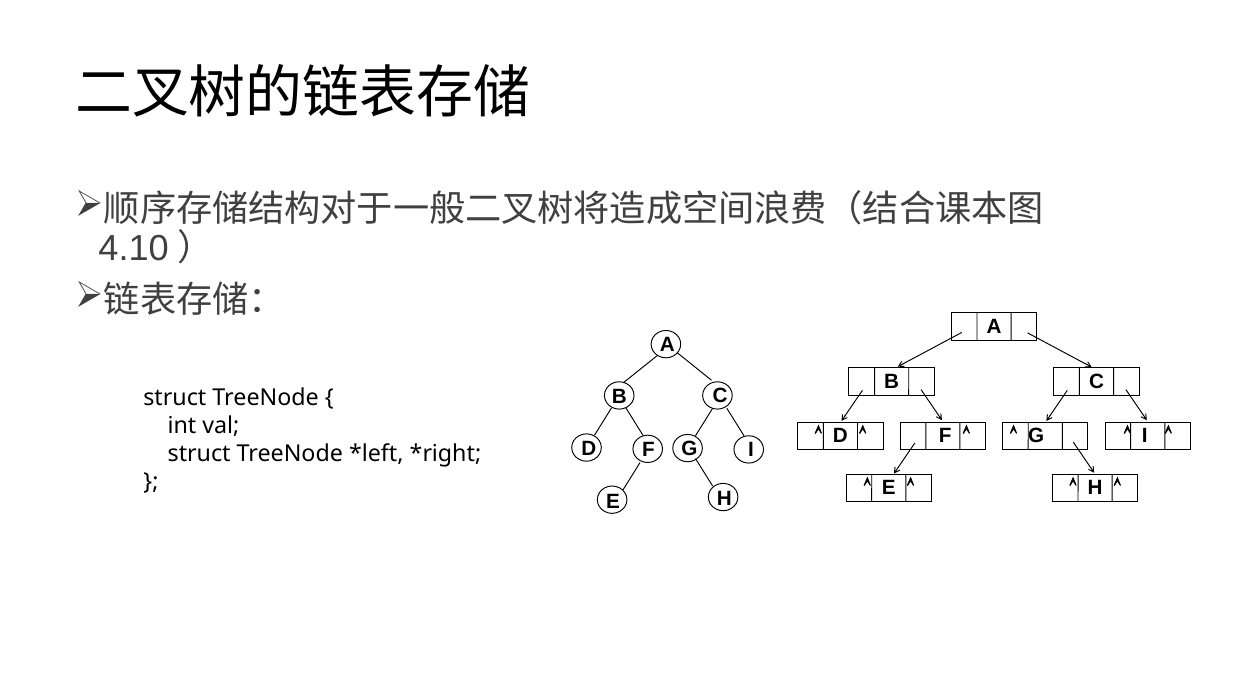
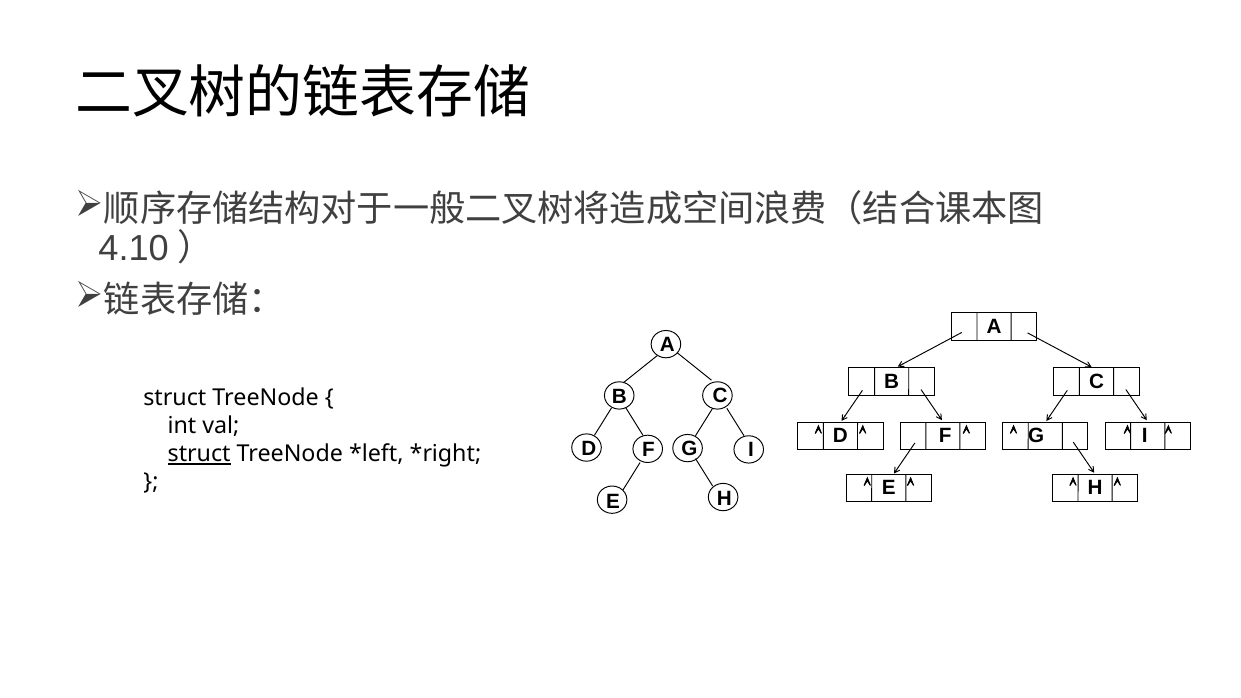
struct underline: none -> present (199, 454)
